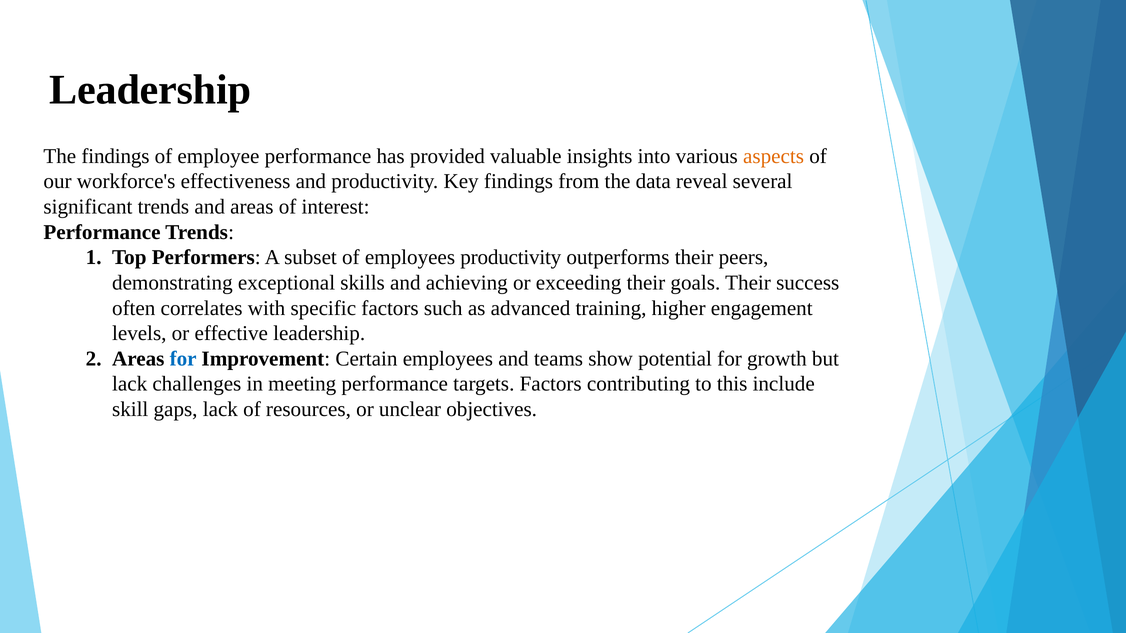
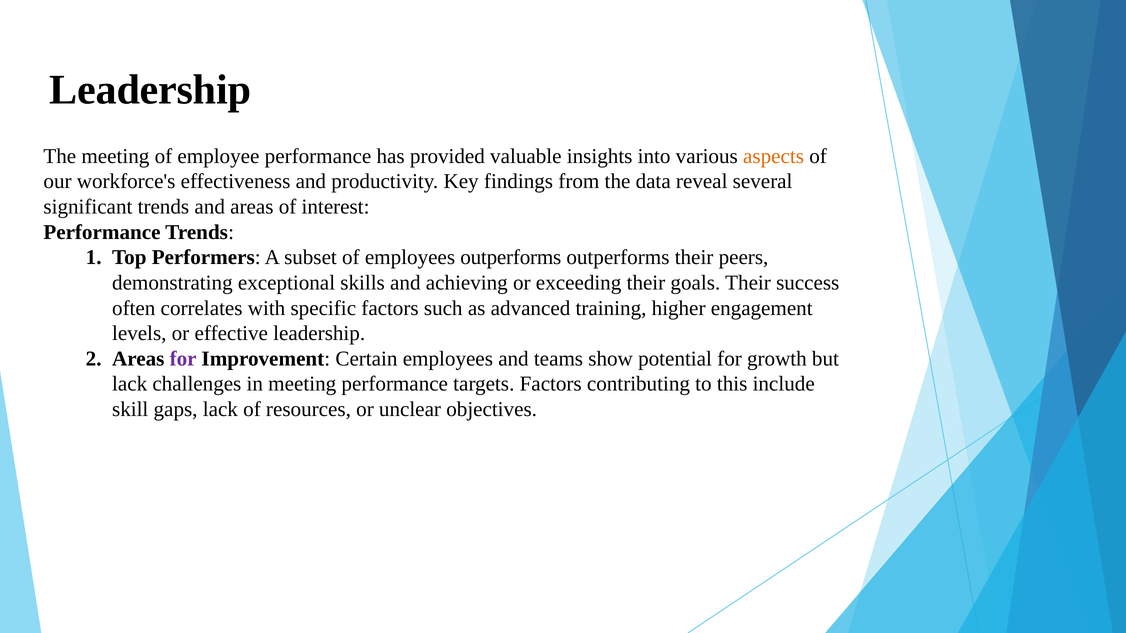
The findings: findings -> meeting (115, 156)
employees productivity: productivity -> outperforms (511, 258)
for colour: blue -> purple (183, 359)
